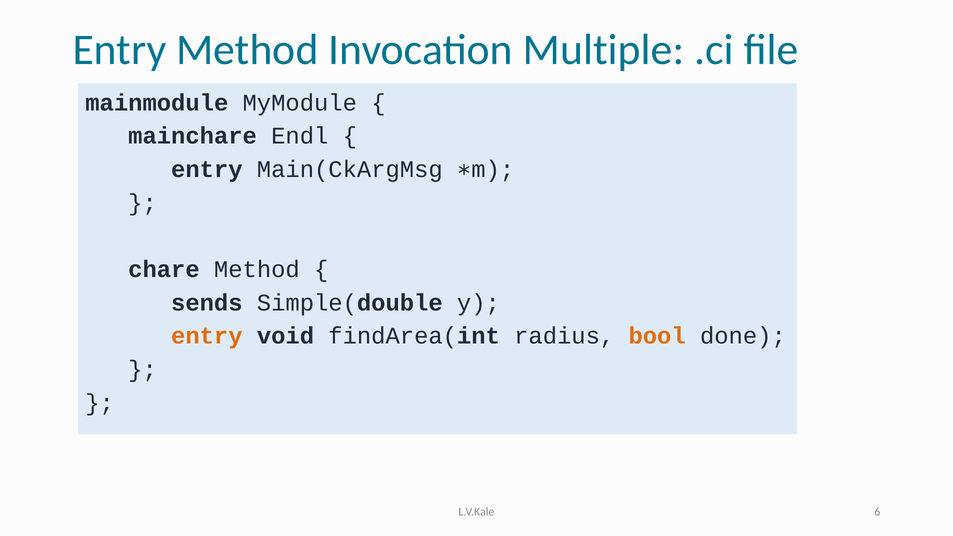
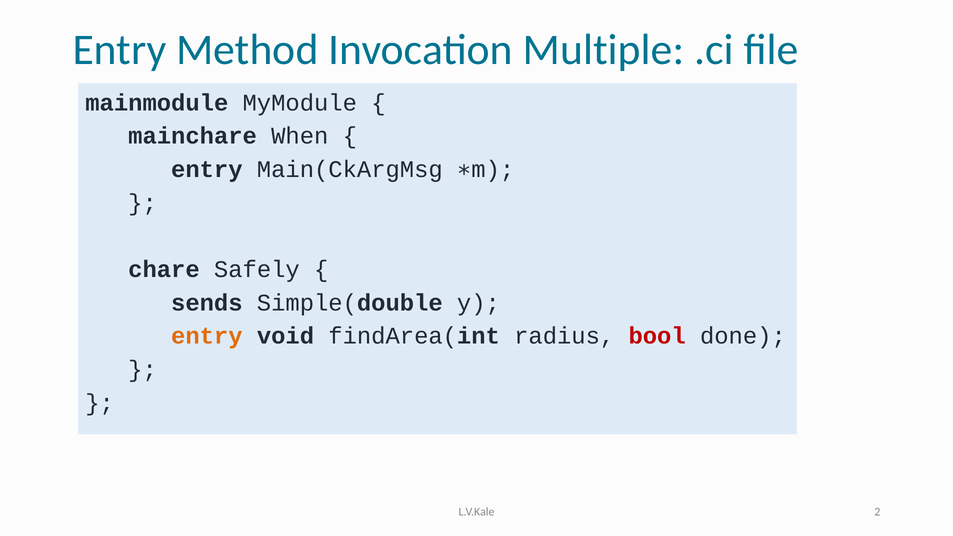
Endl: Endl -> When (300, 136)
chare Method: Method -> Safely (257, 269)
bool colour: orange -> red (657, 336)
6: 6 -> 2 (877, 512)
